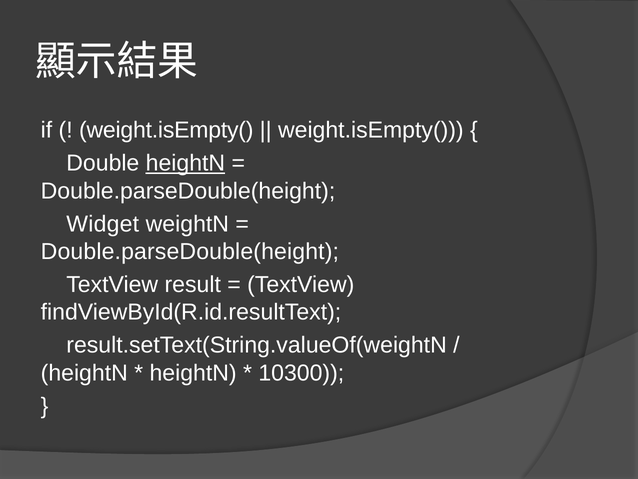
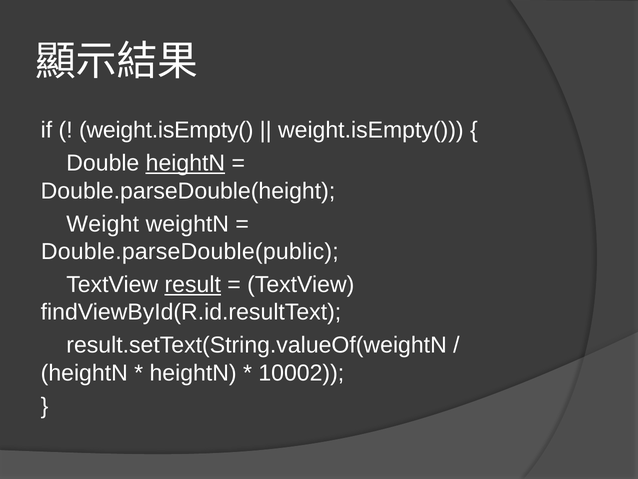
Widget: Widget -> Weight (103, 224)
Double.parseDouble(height: Double.parseDouble(height -> Double.parseDouble(public (190, 251)
result underline: none -> present (193, 284)
10300: 10300 -> 10002 (301, 373)
